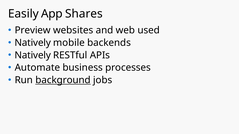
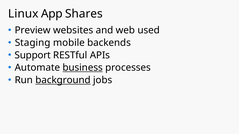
Easily: Easily -> Linux (23, 14)
Natively: Natively -> Staging (33, 43)
Natively: Natively -> Support (33, 55)
business underline: none -> present (83, 68)
